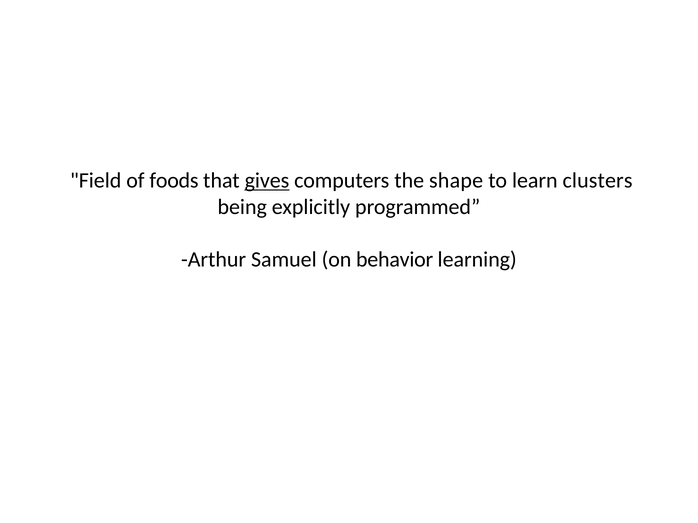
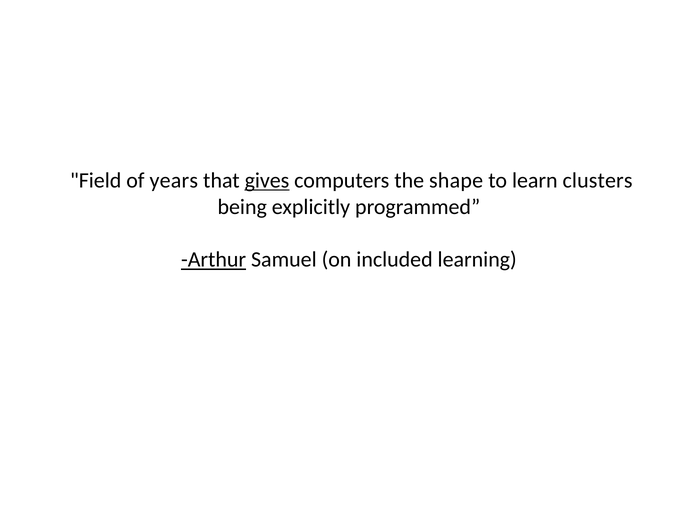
foods: foods -> years (174, 181)
Arthur underline: none -> present (214, 260)
behavior: behavior -> included (395, 260)
